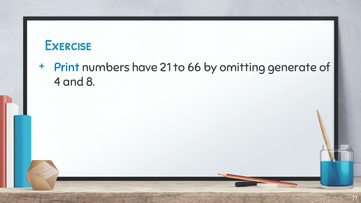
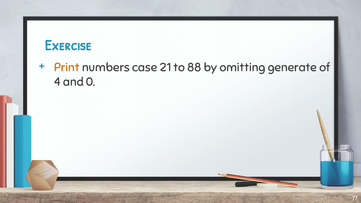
Print colour: blue -> orange (67, 67)
have: have -> case (145, 67)
66: 66 -> 88 (194, 67)
8: 8 -> 0 (90, 82)
